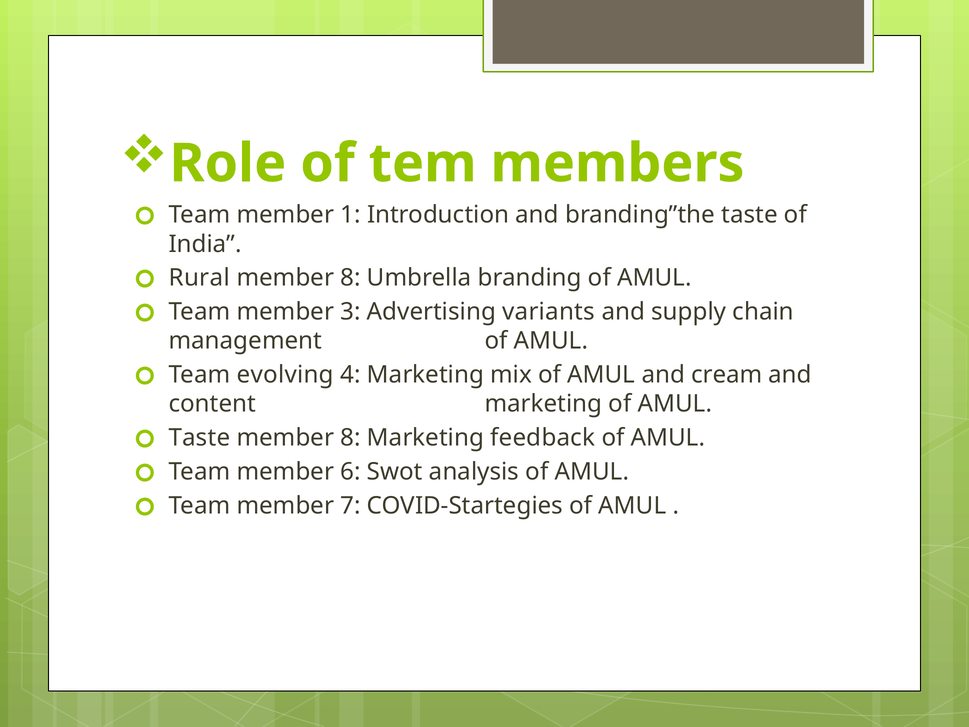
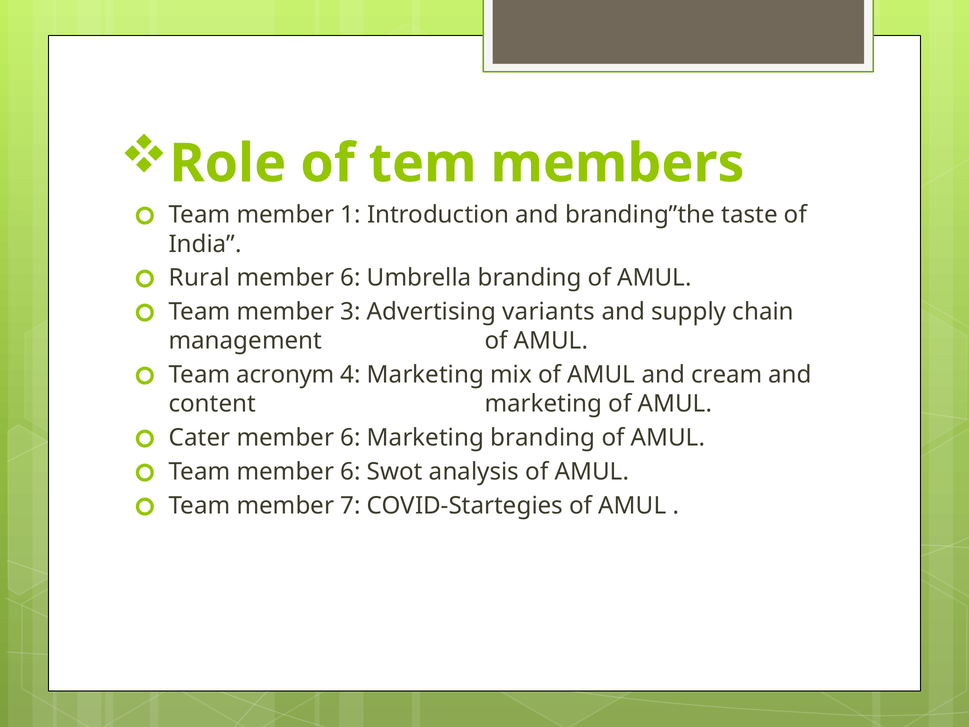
8: 8 -> 6 (350, 278)
evolving: evolving -> acronym (285, 375)
Taste: Taste -> Cater (199, 438)
8: 8 -> 6 (350, 438)
Marketing feedback: feedback -> branding (543, 438)
